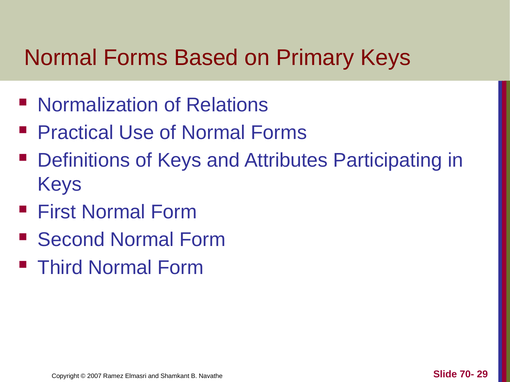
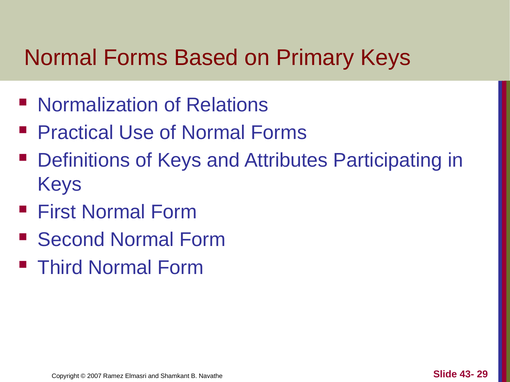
70-: 70- -> 43- (467, 375)
